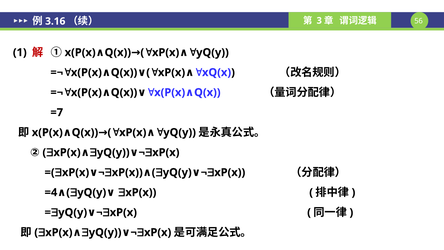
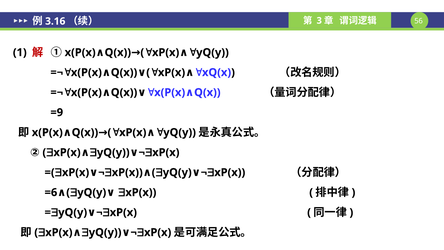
=7: =7 -> =9 (57, 112)
=4: =4 -> =6 (51, 192)
